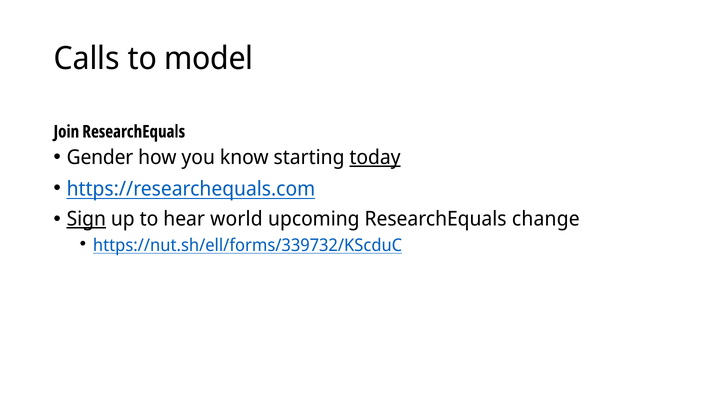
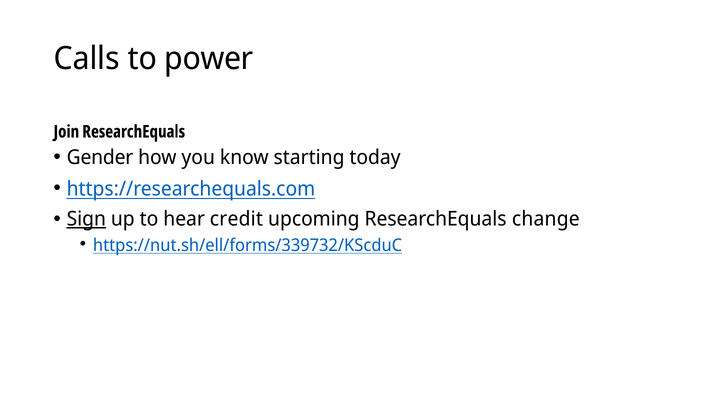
model: model -> power (209, 59)
today underline: present -> none (375, 158)
world: world -> credit (236, 219)
